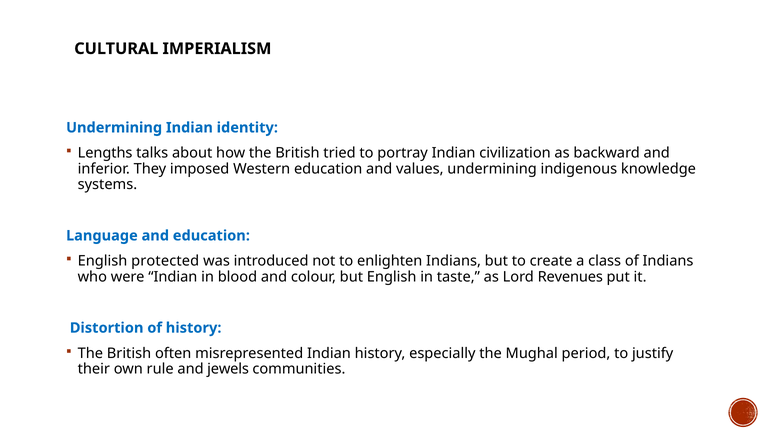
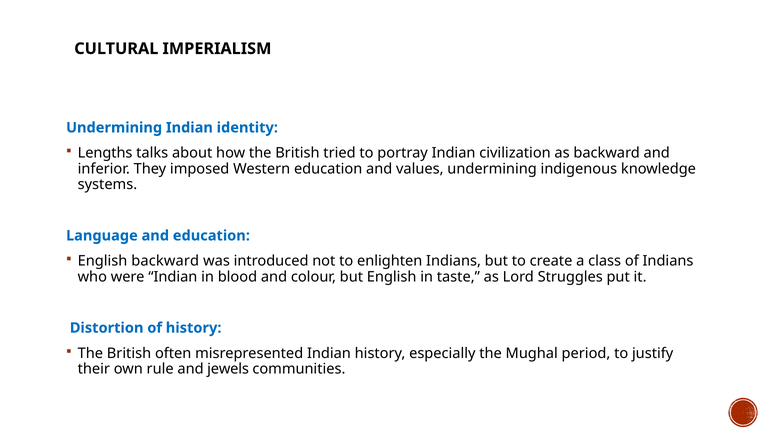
English protected: protected -> backward (165, 261)
Revenues: Revenues -> Struggles (570, 277)
